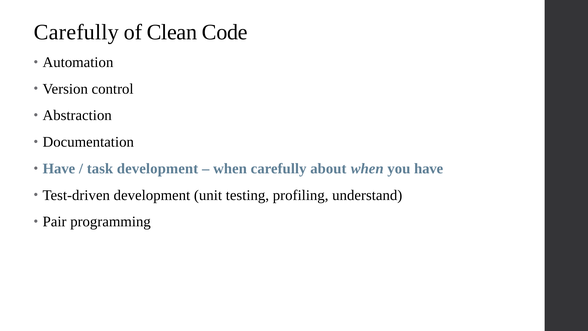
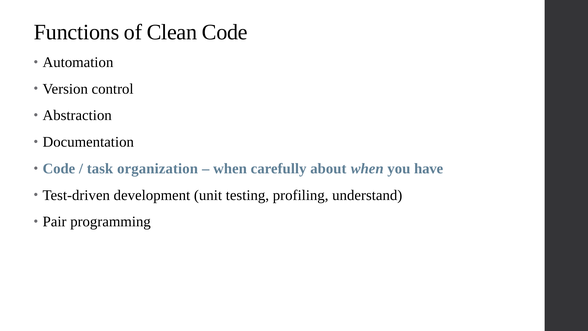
Carefully: Carefully -> Functions (77, 32)
Have: Have -> Code (59, 168)
task development: development -> organization (158, 168)
